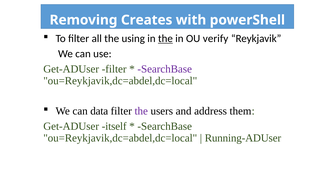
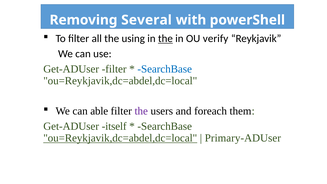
Creates: Creates -> Several (147, 20)
SearchBase colour: purple -> blue (165, 69)
data: data -> able (99, 111)
address: address -> foreach (211, 111)
ou=Reykjavik,dc=abdel,dc=local underline: none -> present (120, 138)
Running-ADUser: Running-ADUser -> Primary-ADUser (243, 138)
